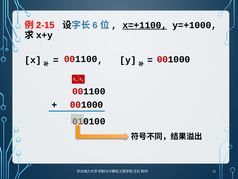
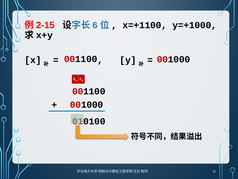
x=+1100 underline: present -> none (145, 25)
